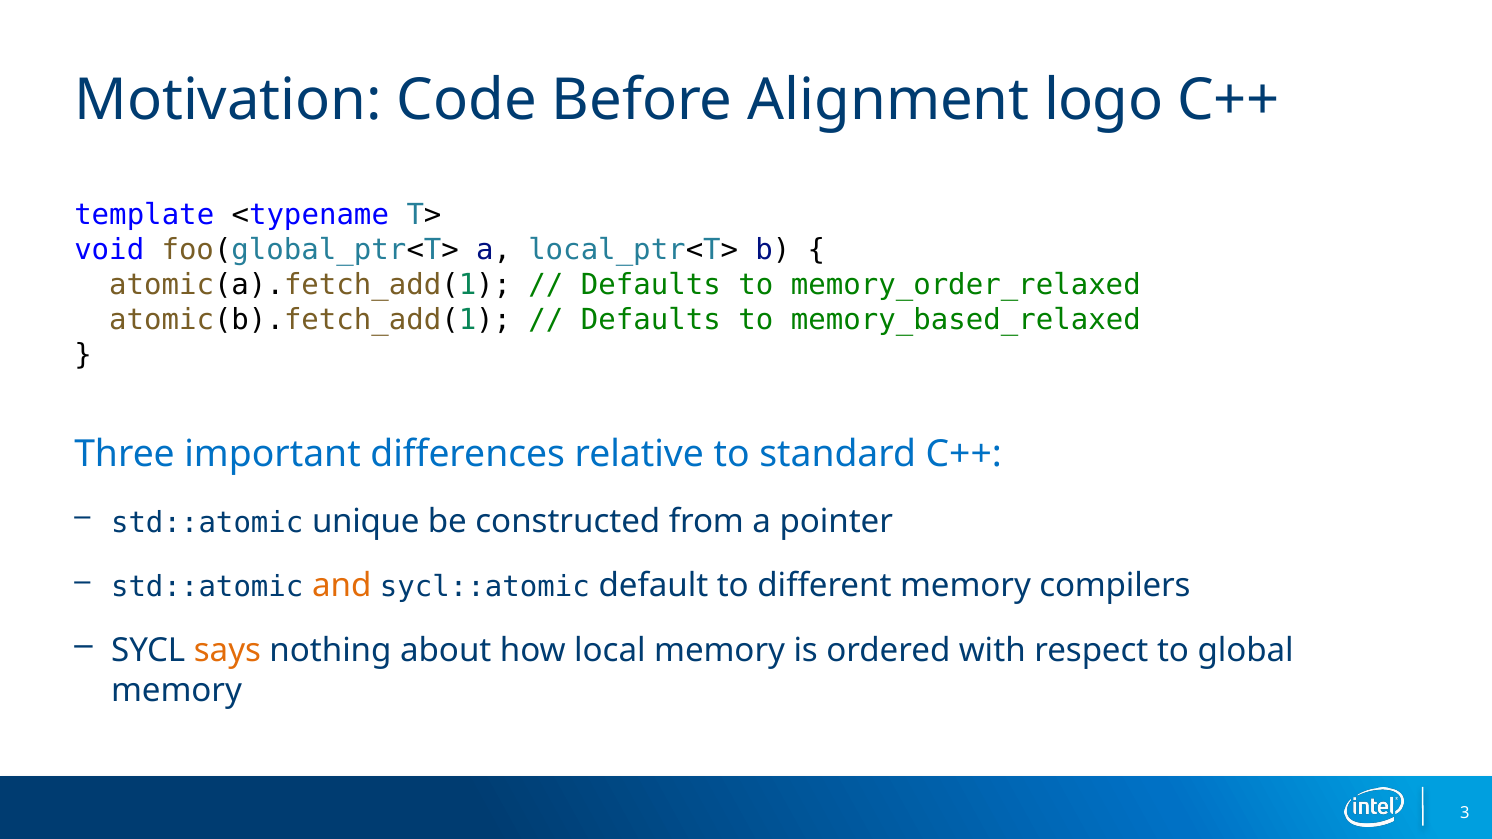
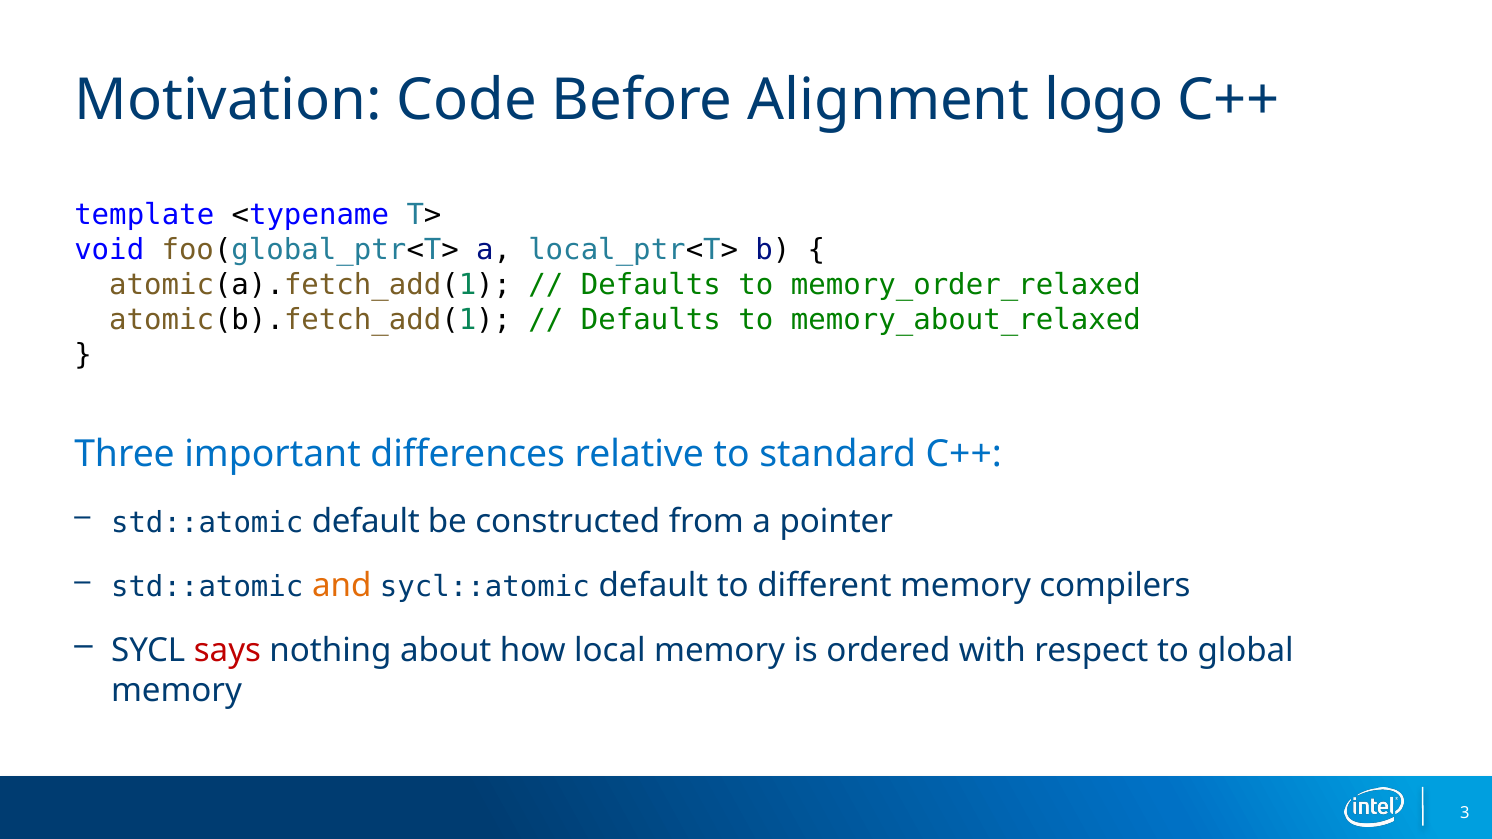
memory_based_relaxed: memory_based_relaxed -> memory_about_relaxed (966, 320)
std::atomic unique: unique -> default (366, 522)
says colour: orange -> red (227, 651)
